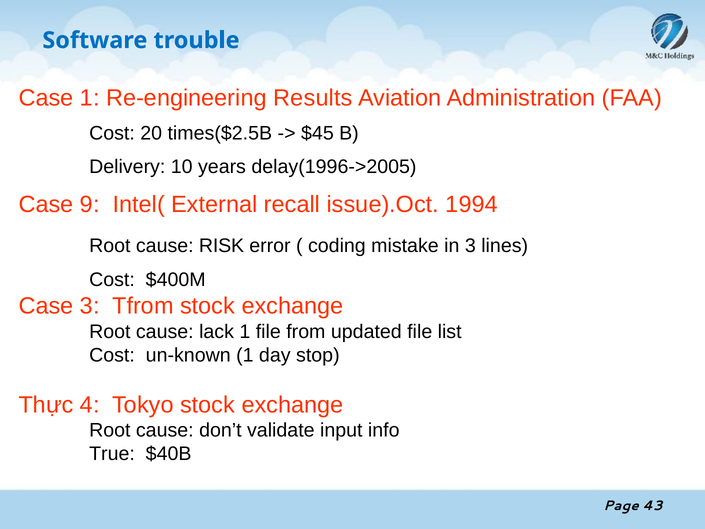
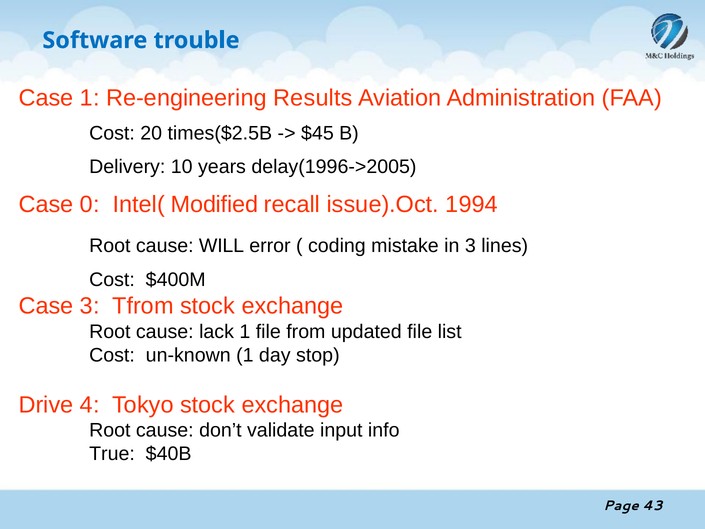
9: 9 -> 0 (90, 204)
External: External -> Modified (215, 204)
RISK: RISK -> WILL (222, 246)
Thực: Thực -> Drive (46, 405)
